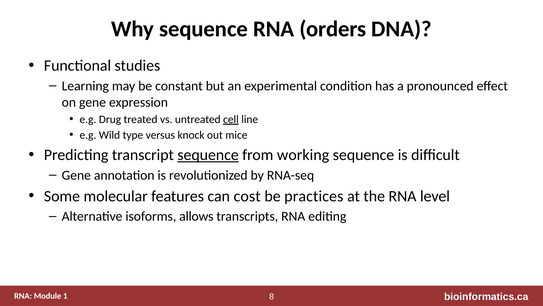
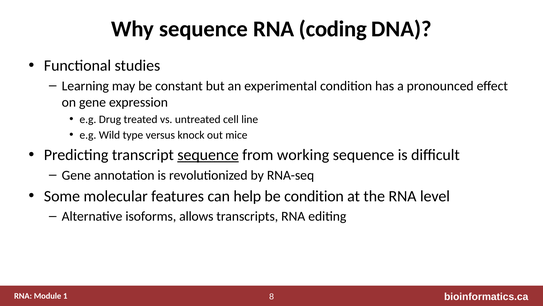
orders: orders -> coding (333, 29)
cell underline: present -> none (231, 119)
cost: cost -> help (247, 196)
be practices: practices -> condition (314, 196)
